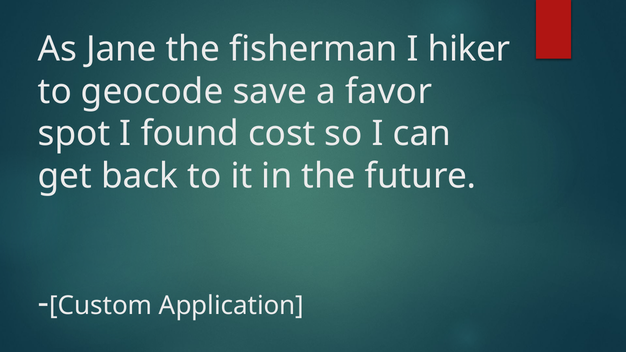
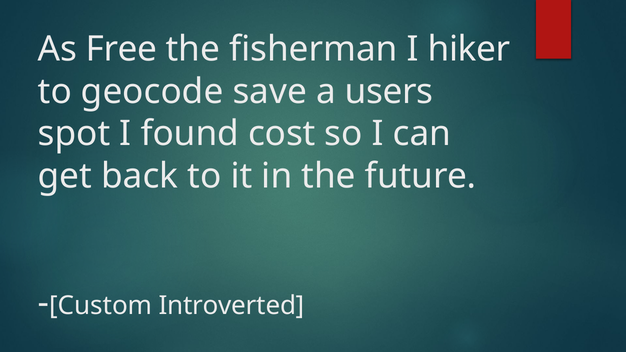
Jane: Jane -> Free (122, 49)
favor: favor -> users (389, 91)
Application: Application -> Introverted (232, 306)
